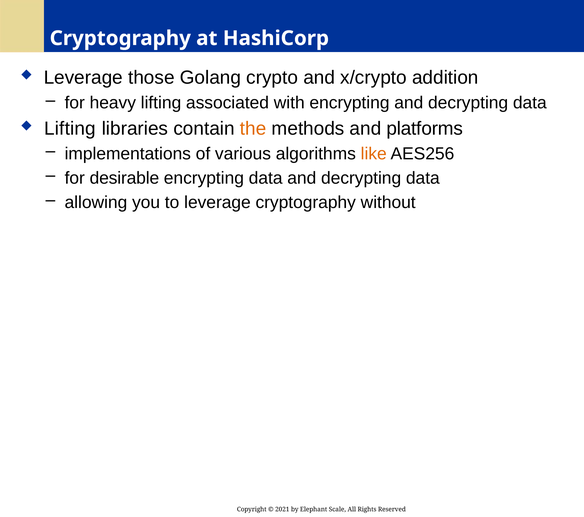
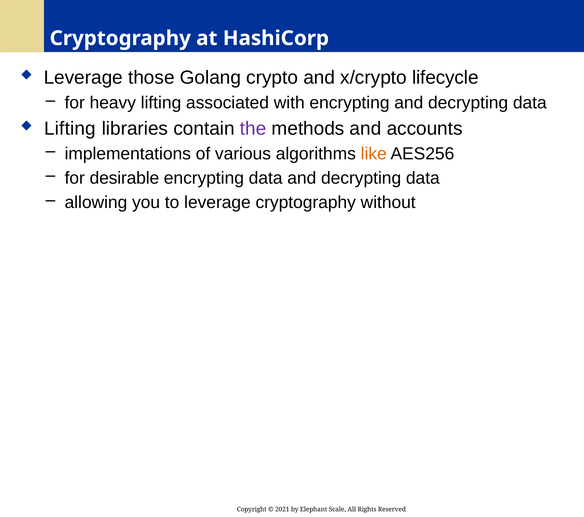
addition: addition -> lifecycle (445, 78)
the colour: orange -> purple (253, 129)
platforms: platforms -> accounts (425, 129)
